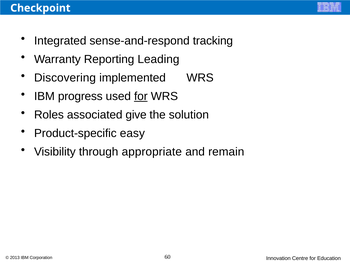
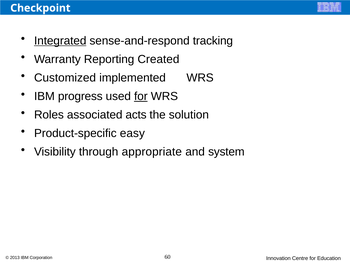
Integrated underline: none -> present (60, 41)
Leading: Leading -> Created (158, 59)
Discovering: Discovering -> Customized (65, 78)
give: give -> acts (136, 115)
remain: remain -> system (226, 152)
